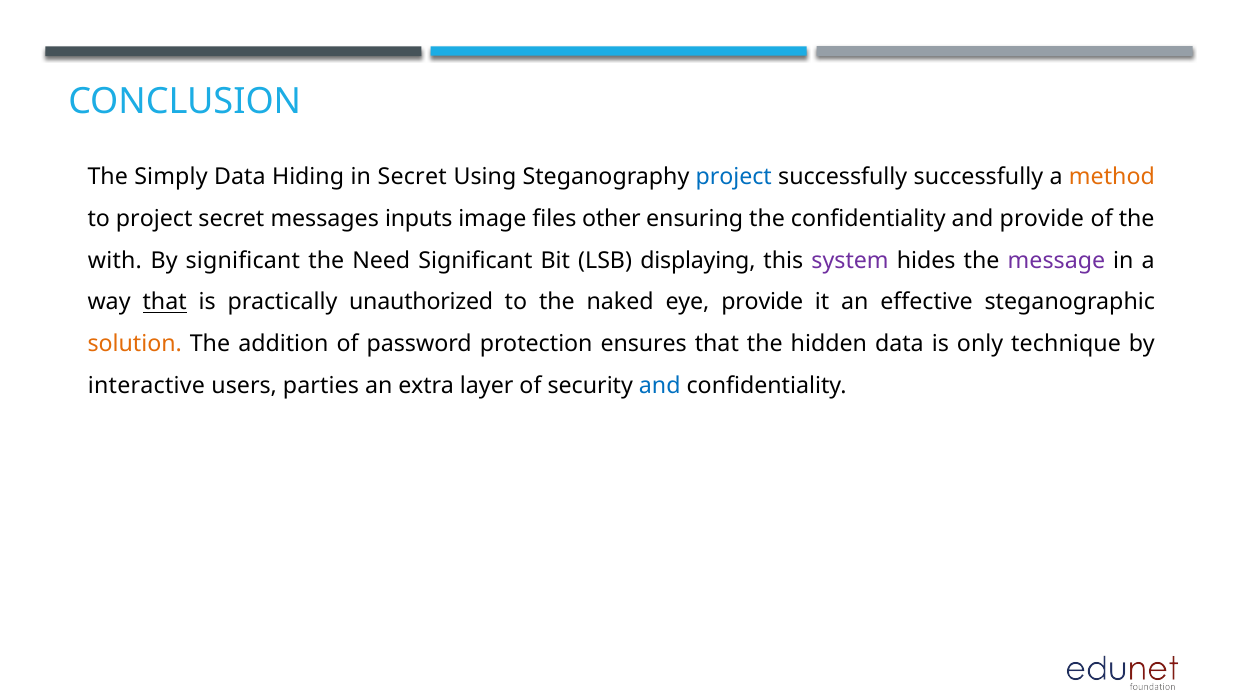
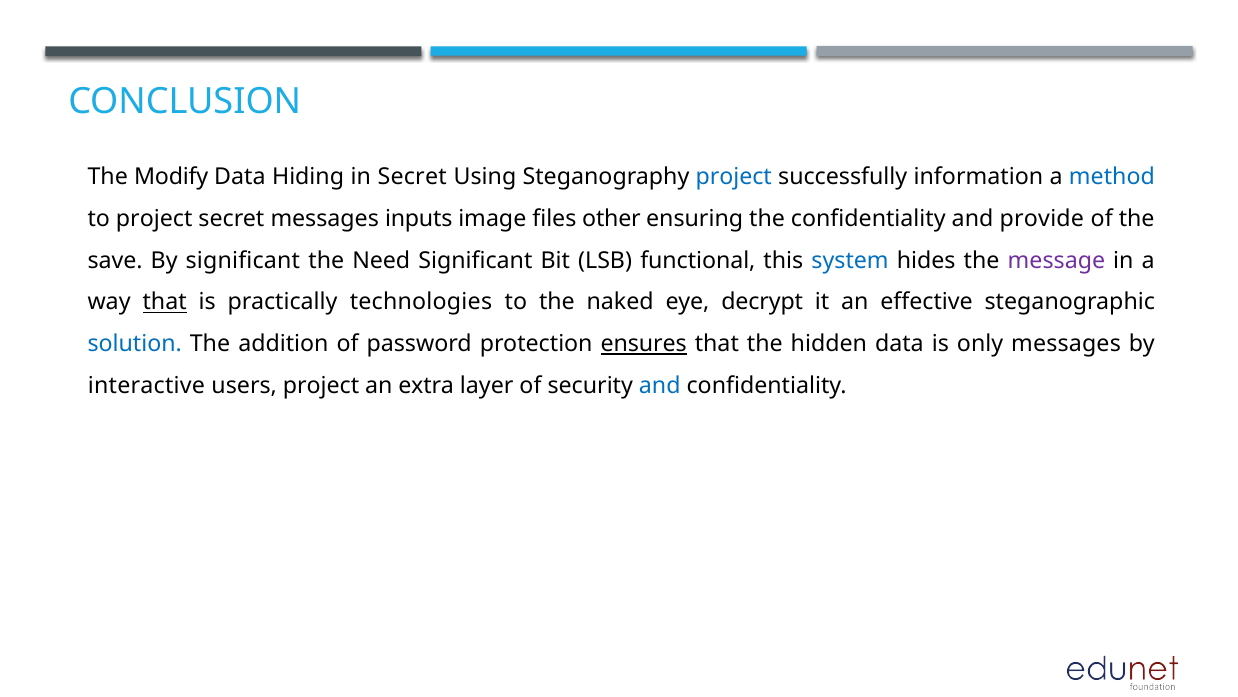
Simply: Simply -> Modify (171, 177)
successfully successfully: successfully -> information (978, 177)
method colour: orange -> blue (1112, 177)
with: with -> save (115, 260)
displaying: displaying -> functional (698, 260)
system colour: purple -> blue (850, 260)
unauthorized: unauthorized -> technologies (421, 302)
eye provide: provide -> decrypt (762, 302)
solution colour: orange -> blue (135, 344)
ensures underline: none -> present (644, 344)
only technique: technique -> messages (1066, 344)
users parties: parties -> project (321, 386)
